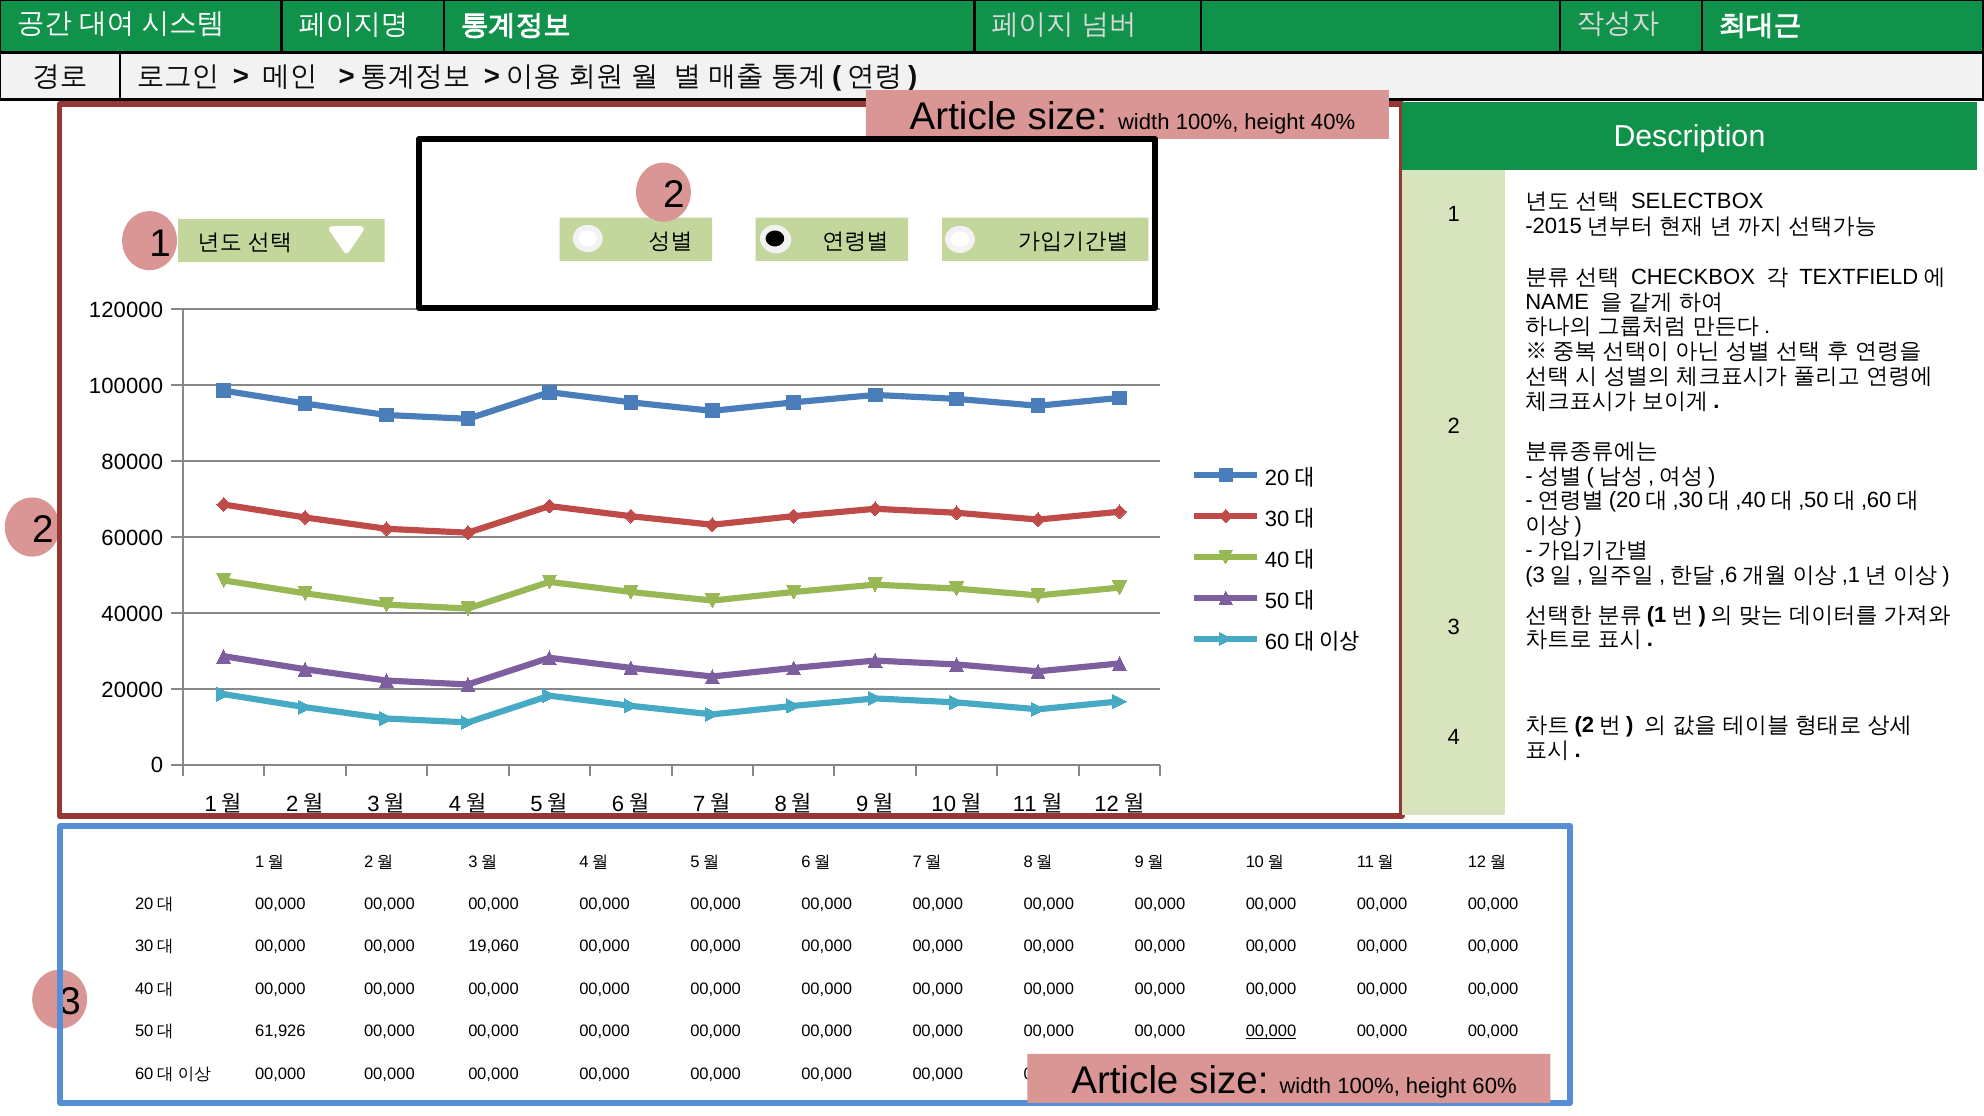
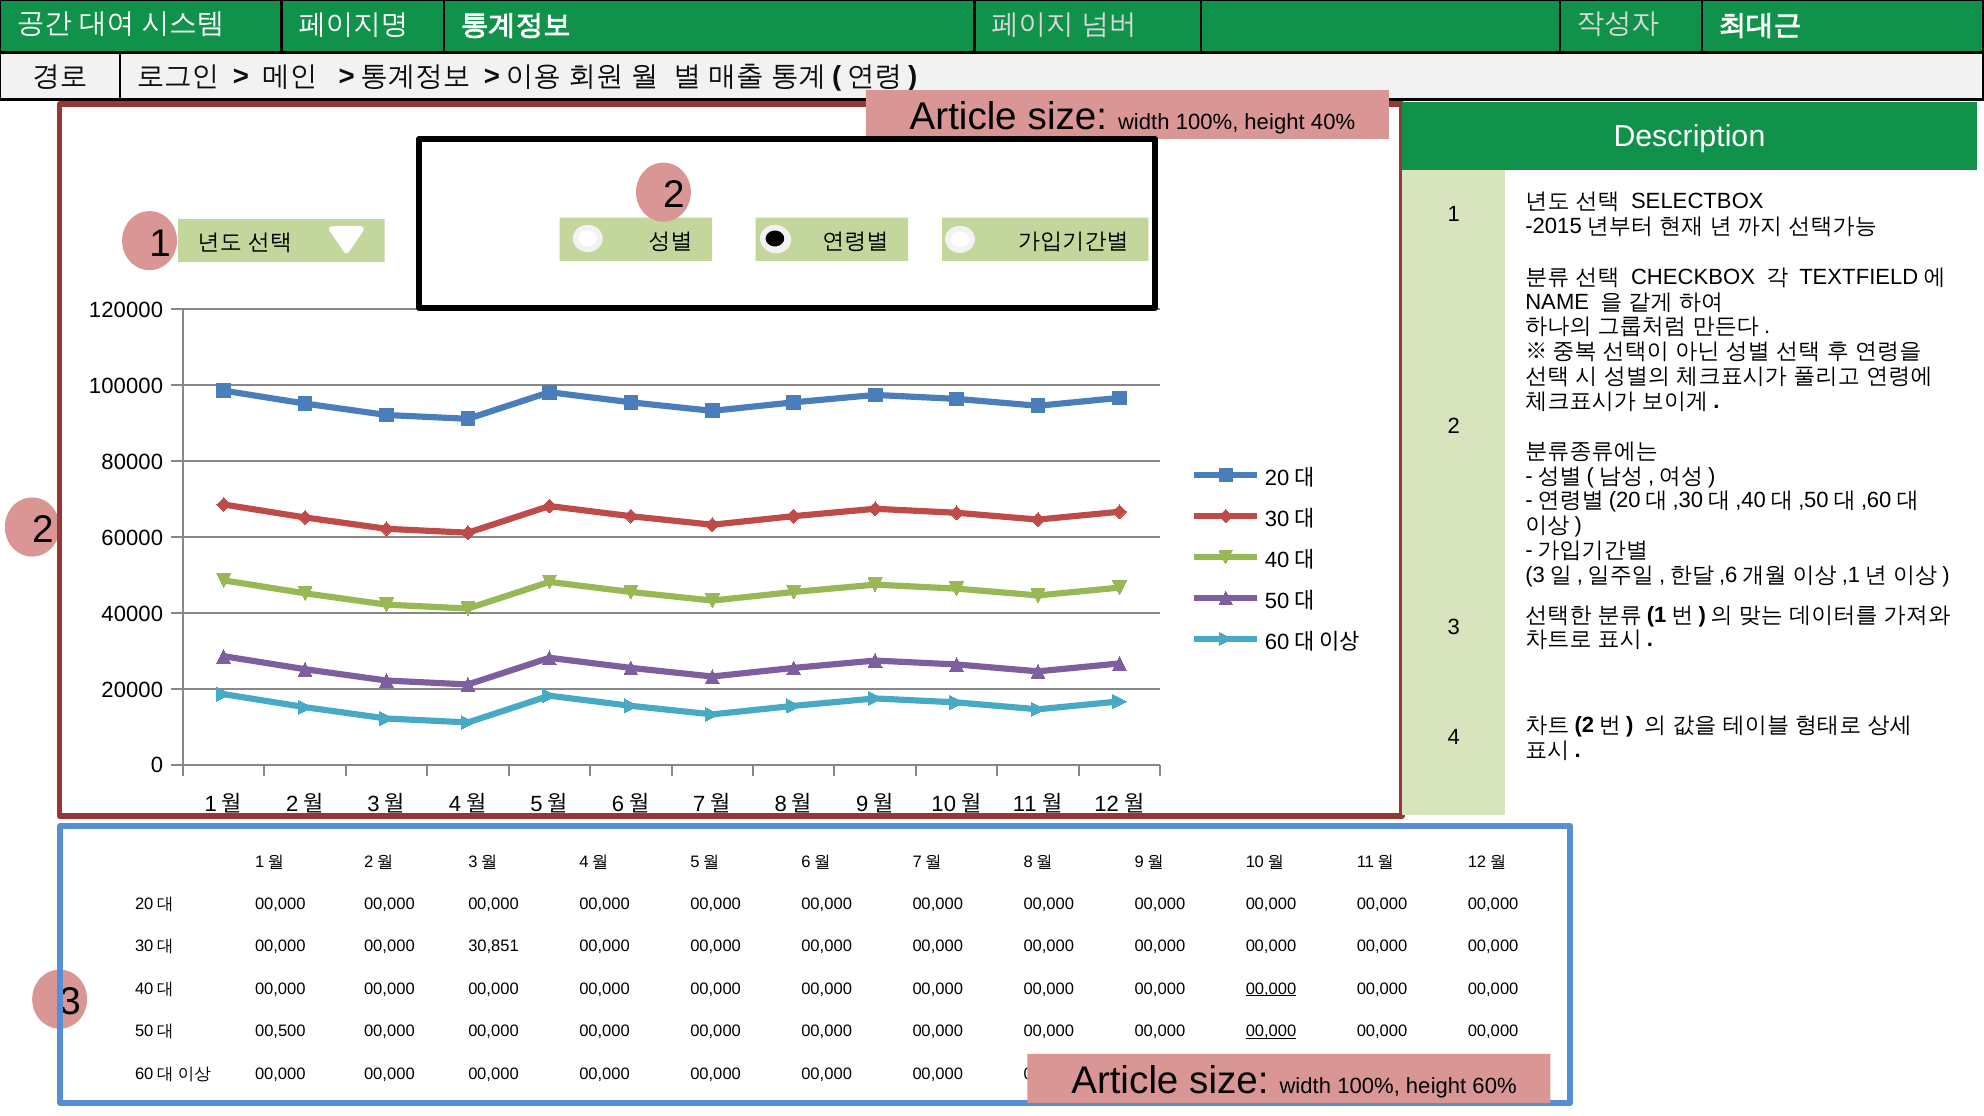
19,060: 19,060 -> 30,851 (494, 946)
00,000 underline: none -> present (1271, 989)
61,926: 61,926 -> 00,500 (280, 1031)
